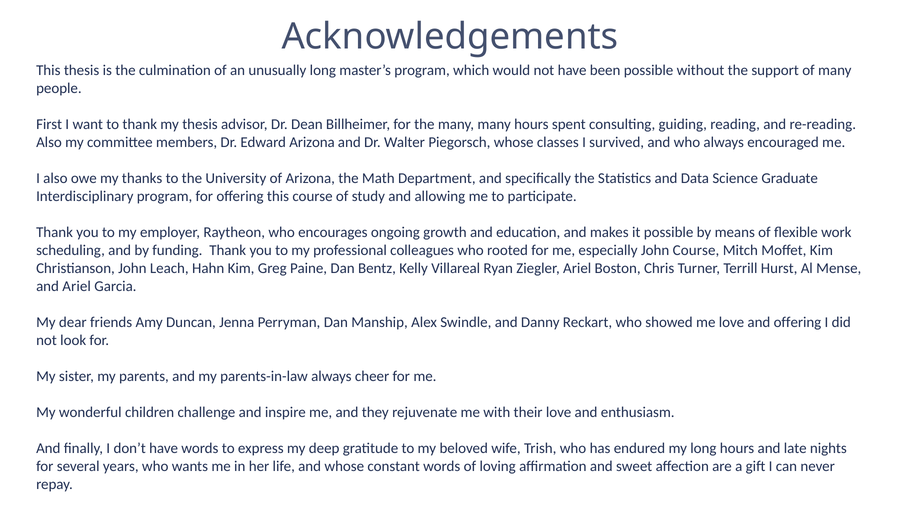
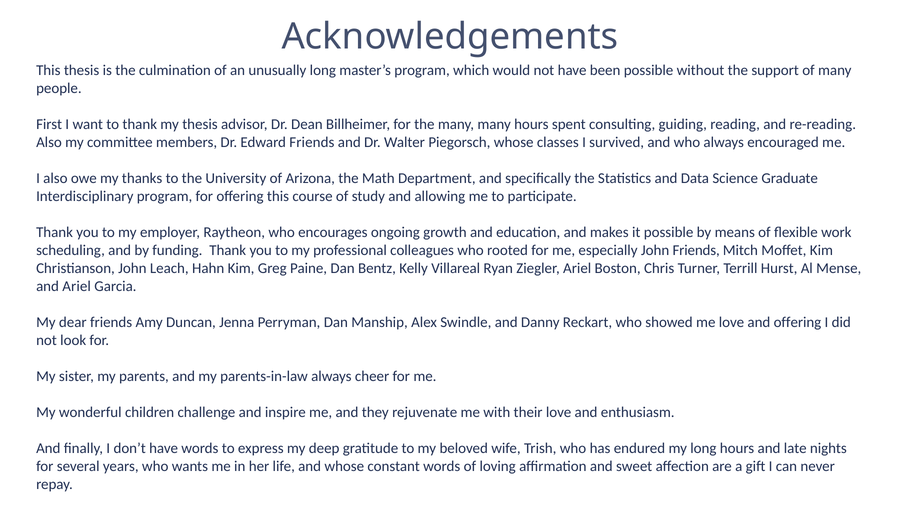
Edward Arizona: Arizona -> Friends (312, 142)
John Course: Course -> Friends (696, 250)
